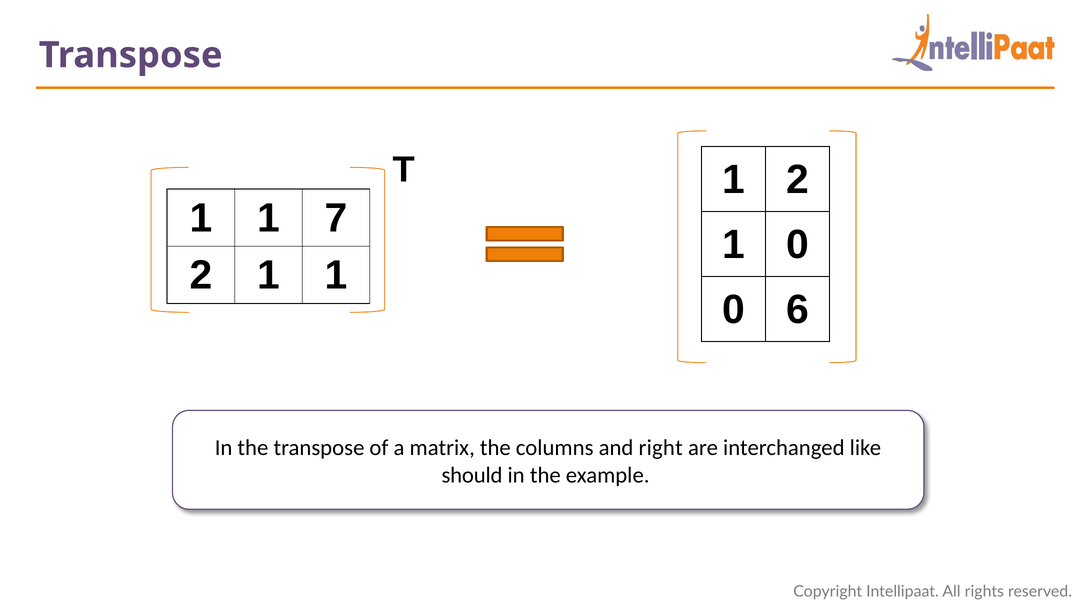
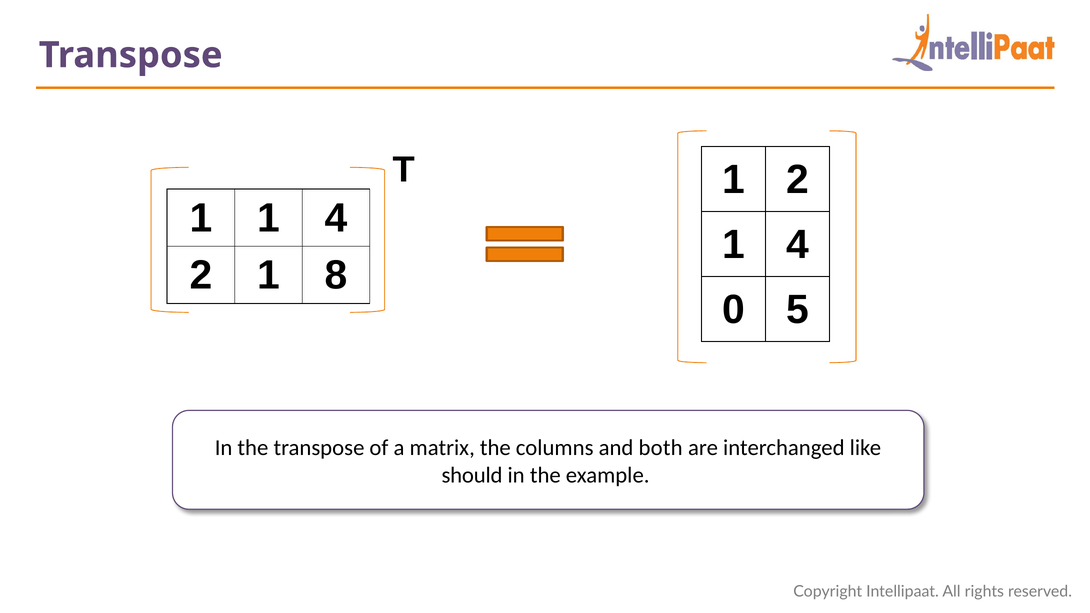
1 1 7: 7 -> 4 (336, 218)
0: 0 -> 4 (798, 245)
2 1 1: 1 -> 8 (336, 275)
6: 6 -> 5 (798, 310)
right: right -> both (661, 448)
